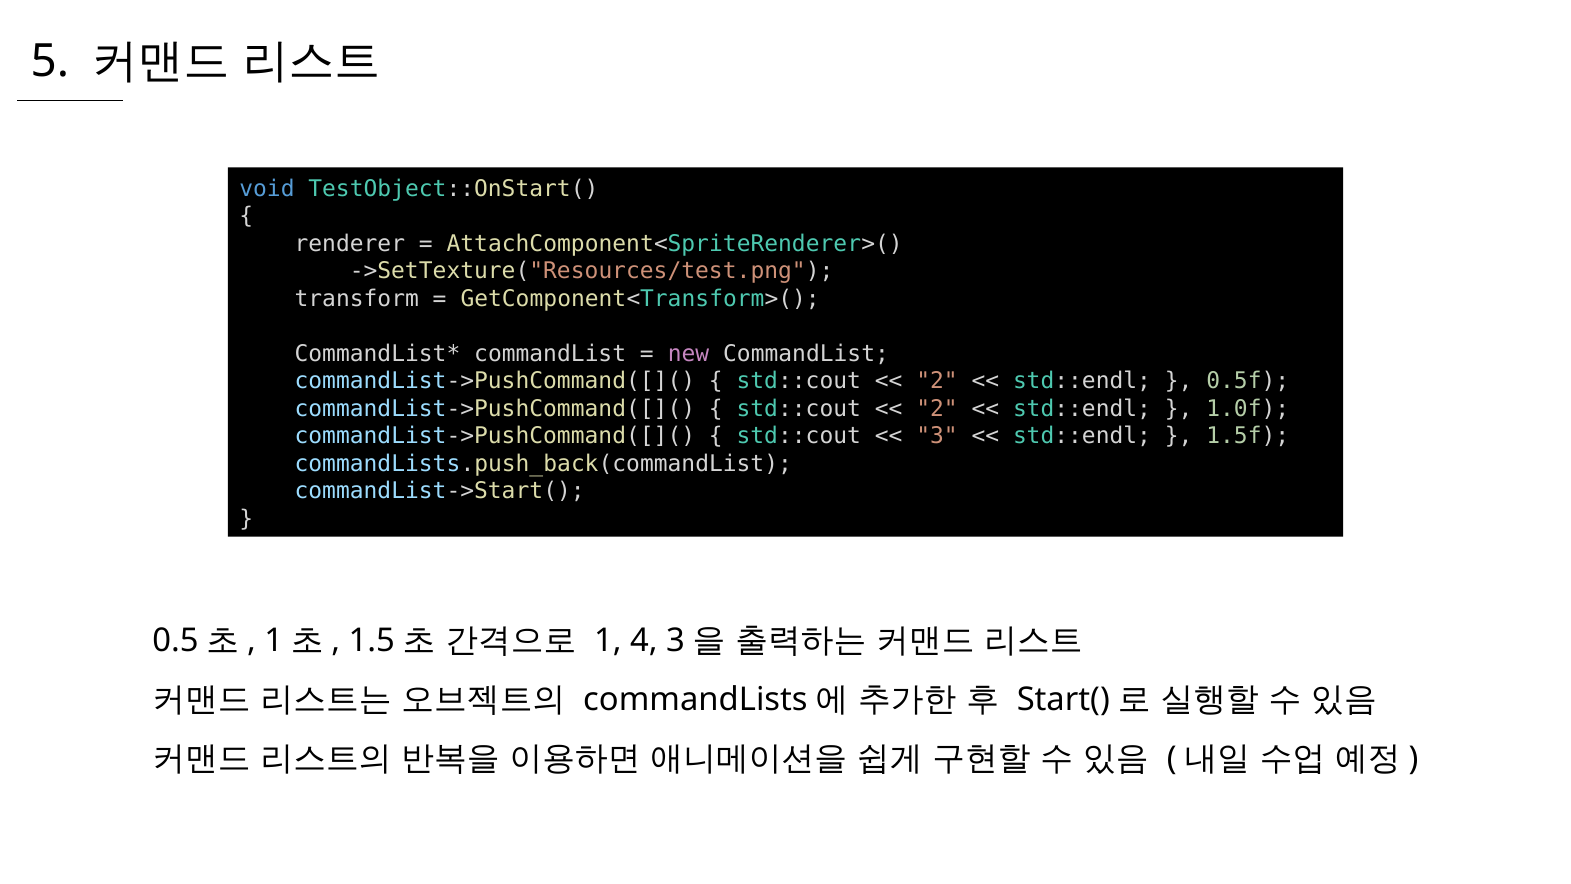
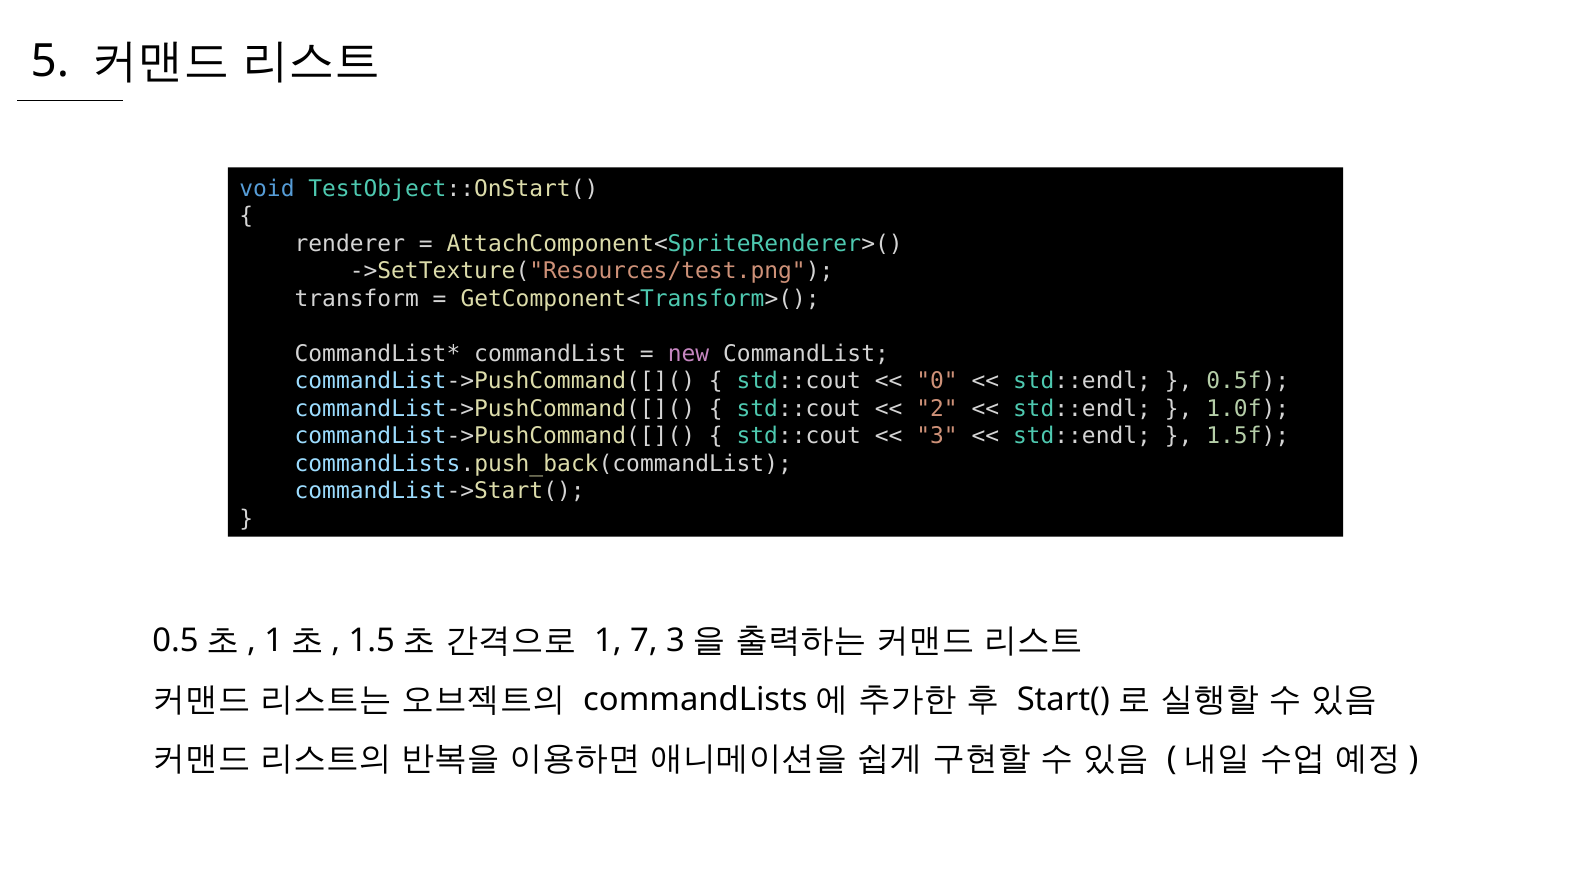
2: 2 -> 0 (937, 381)
4: 4 -> 7 (644, 640)
